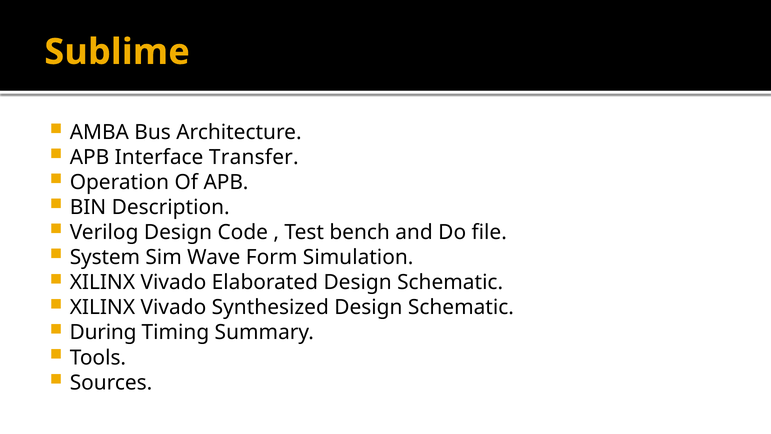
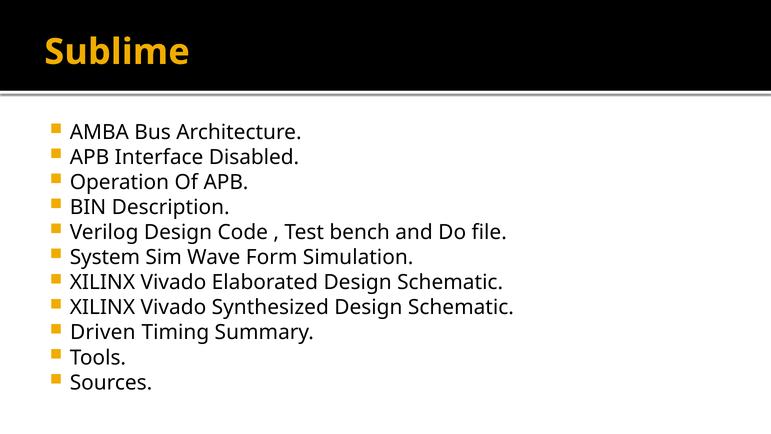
Transfer: Transfer -> Disabled (254, 157)
During: During -> Driven (103, 332)
